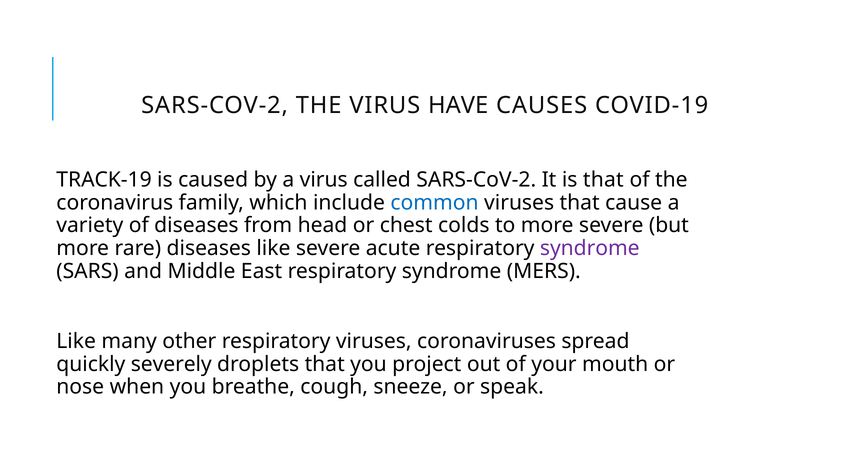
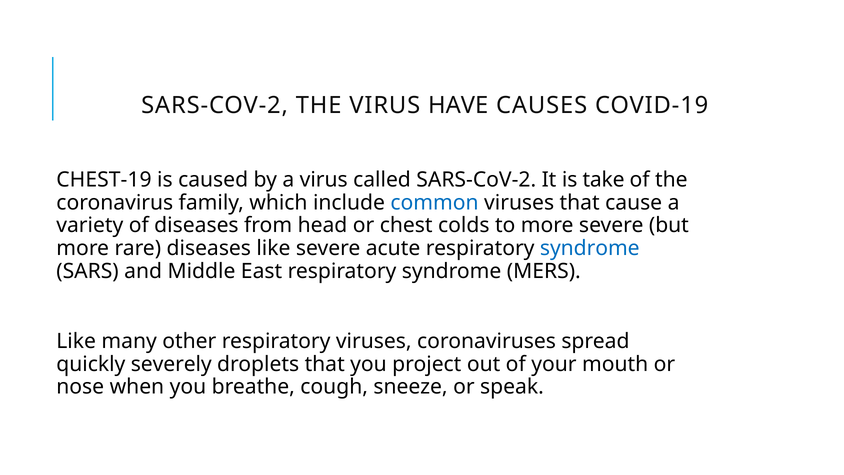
TRACK-19: TRACK-19 -> CHEST-19 (104, 180)
is that: that -> take (604, 180)
syndrome colour: purple -> blue (590, 248)
